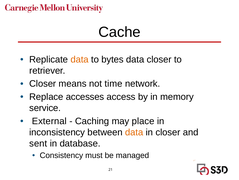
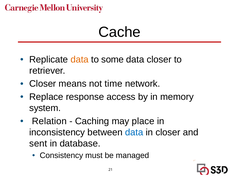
bytes: bytes -> some (113, 59)
accesses: accesses -> response (85, 96)
service: service -> system (45, 108)
External: External -> Relation (49, 121)
data colour: orange -> blue (134, 132)
